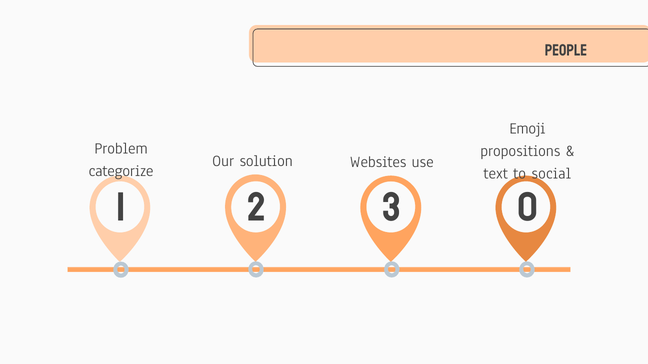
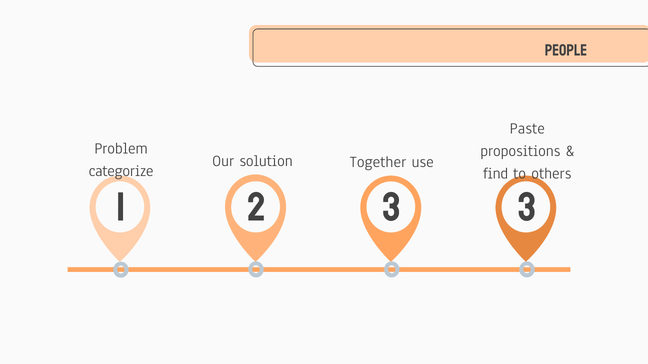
Emoji: Emoji -> Paste (527, 129)
Websites: Websites -> Together (378, 162)
text: text -> find (496, 173)
social: social -> others (551, 173)
3 0: 0 -> 3 (527, 208)
